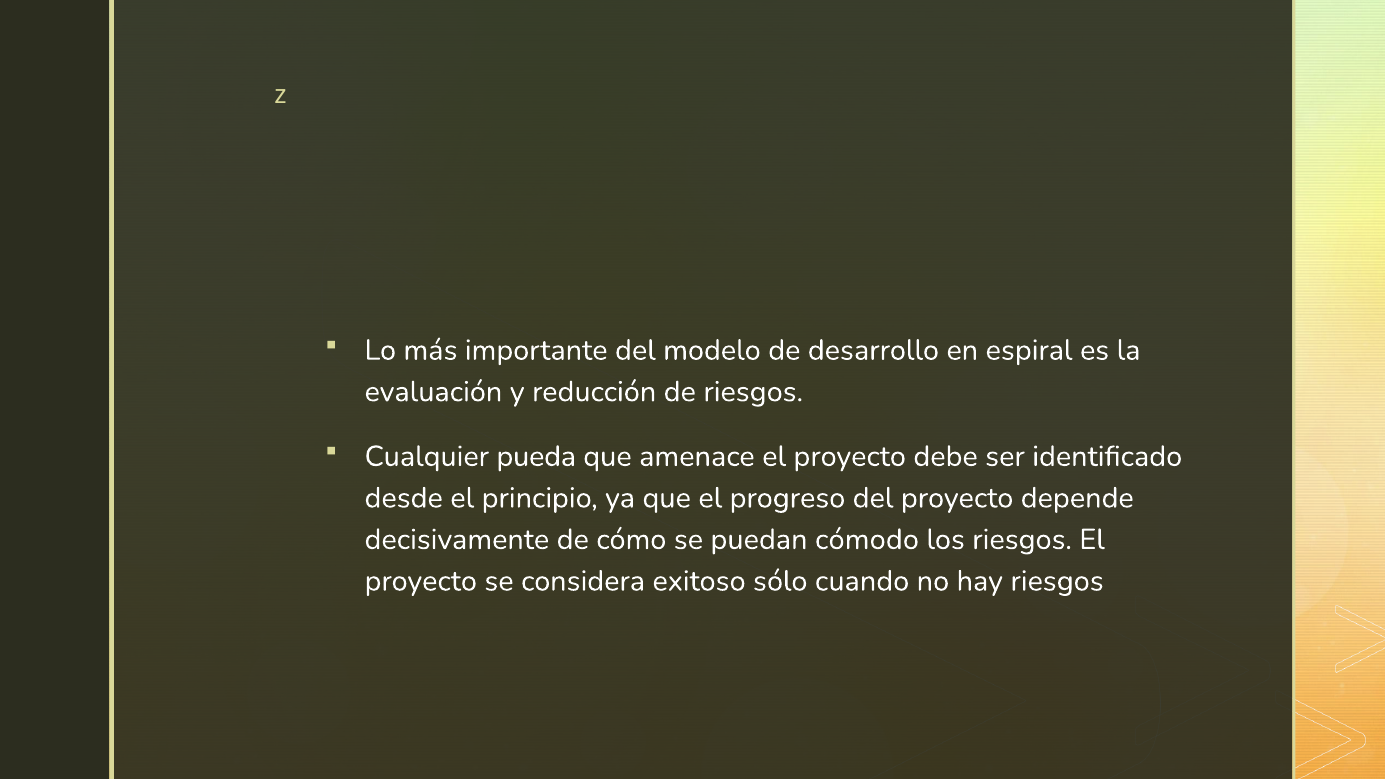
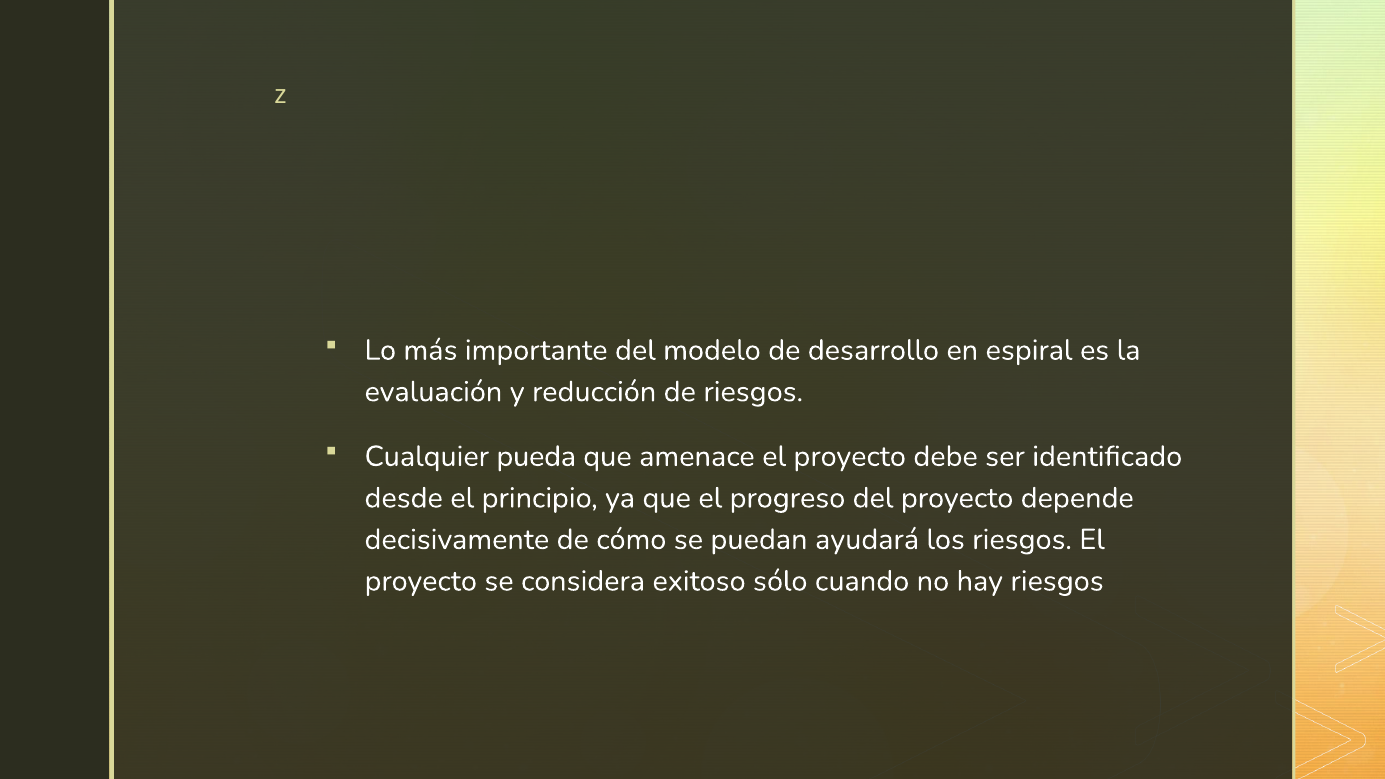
cómodo: cómodo -> ayudará (867, 539)
